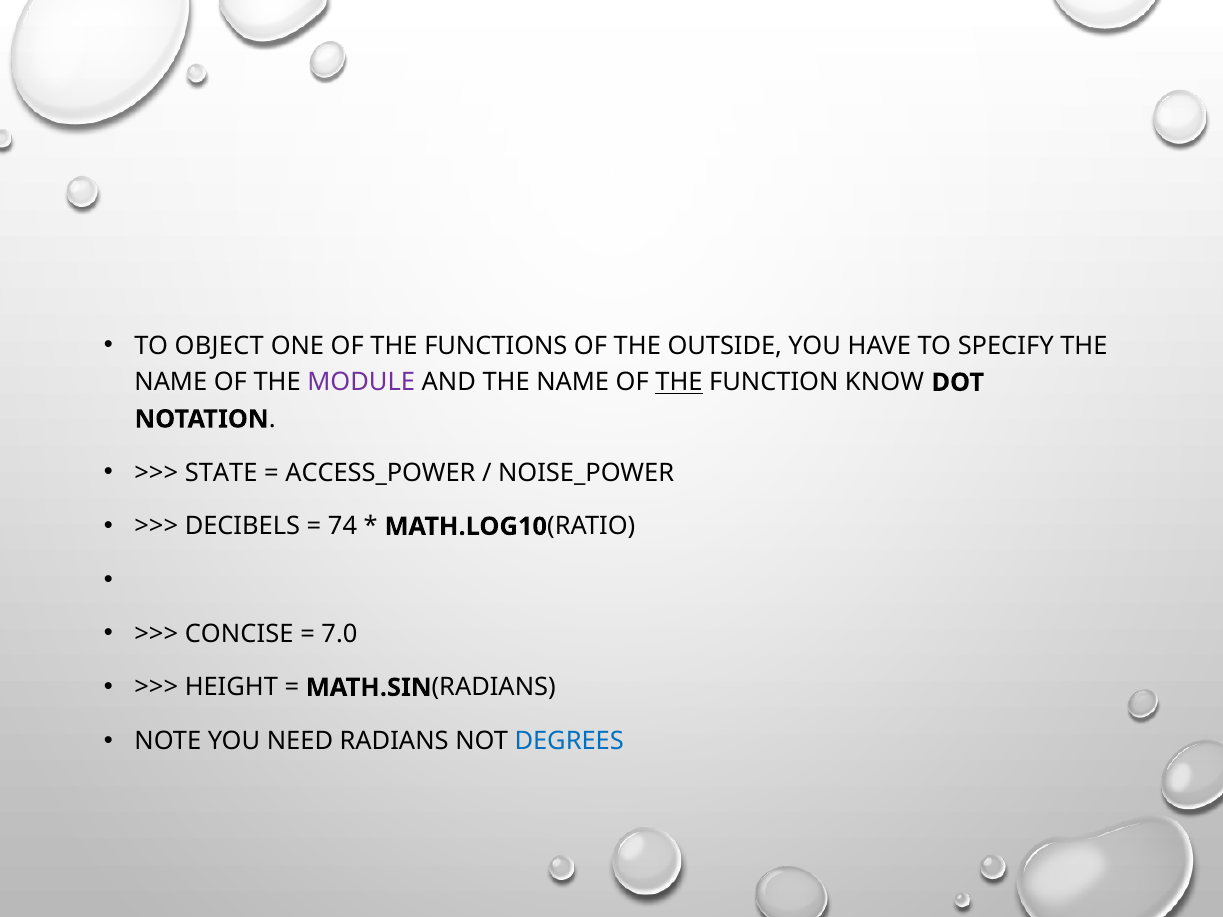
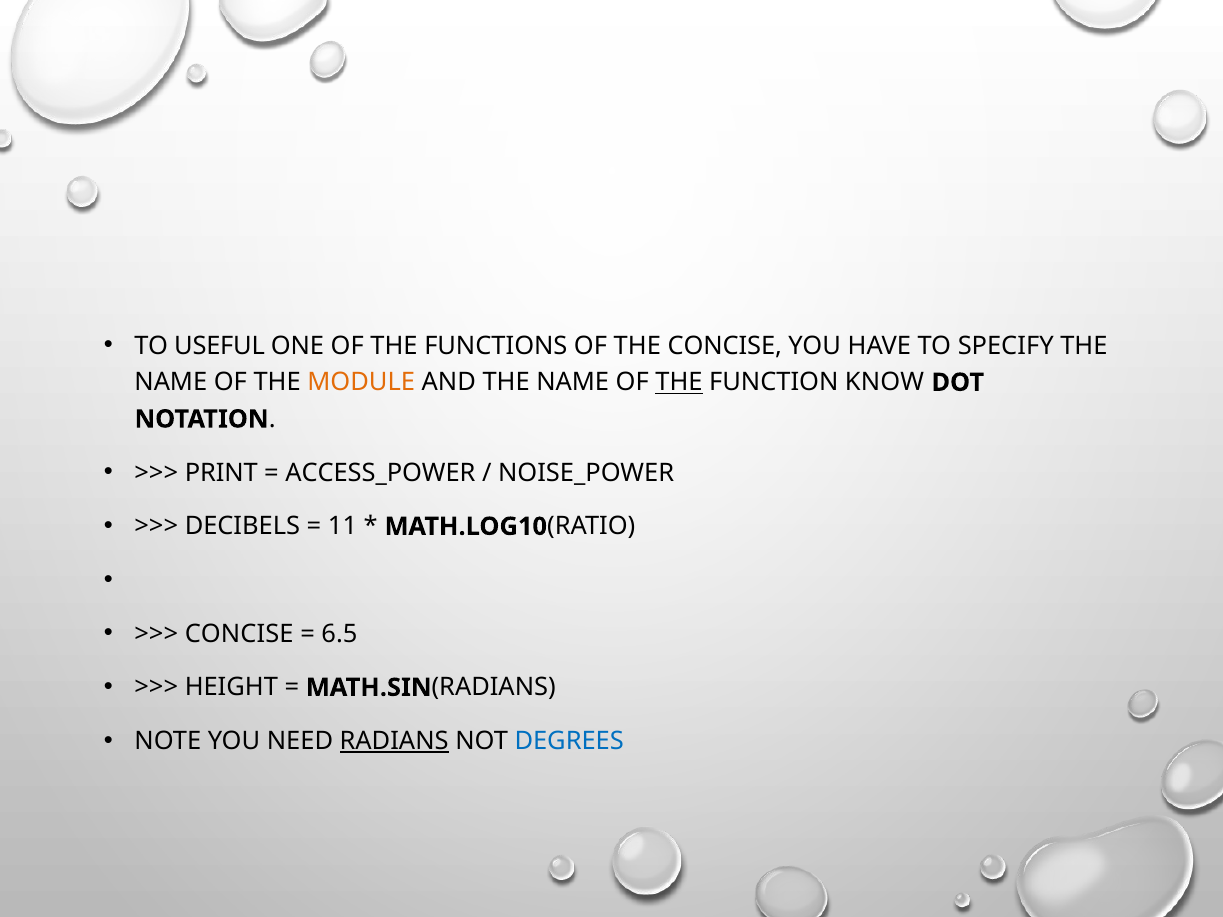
OBJECT: OBJECT -> USEFUL (220, 346)
THE OUTSIDE: OUTSIDE -> CONCISE (725, 346)
MODULE colour: purple -> orange (361, 383)
STATE: STATE -> PRINT (221, 473)
74: 74 -> 11 (343, 527)
7.0: 7.0 -> 6.5 (339, 634)
RADIANS underline: none -> present (394, 741)
